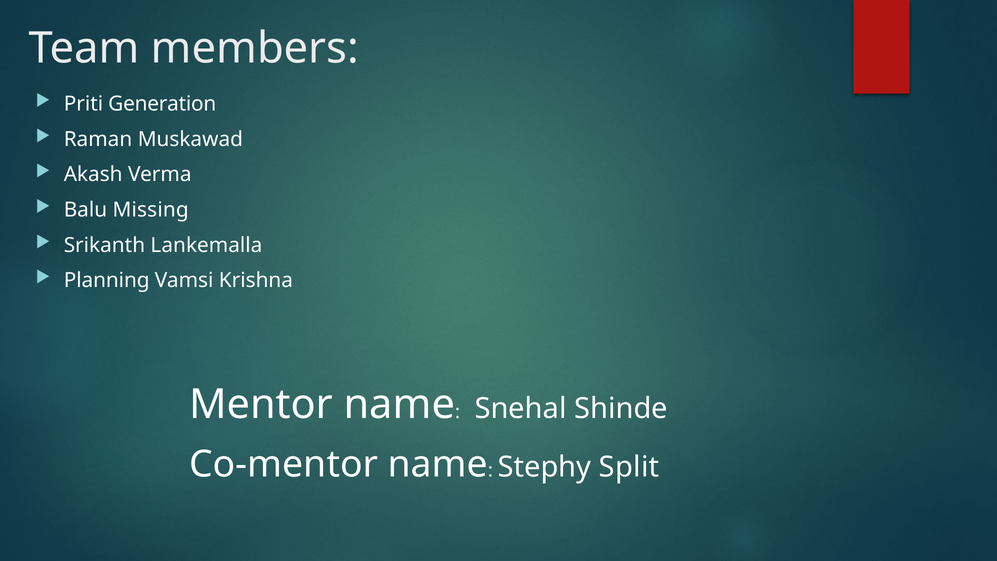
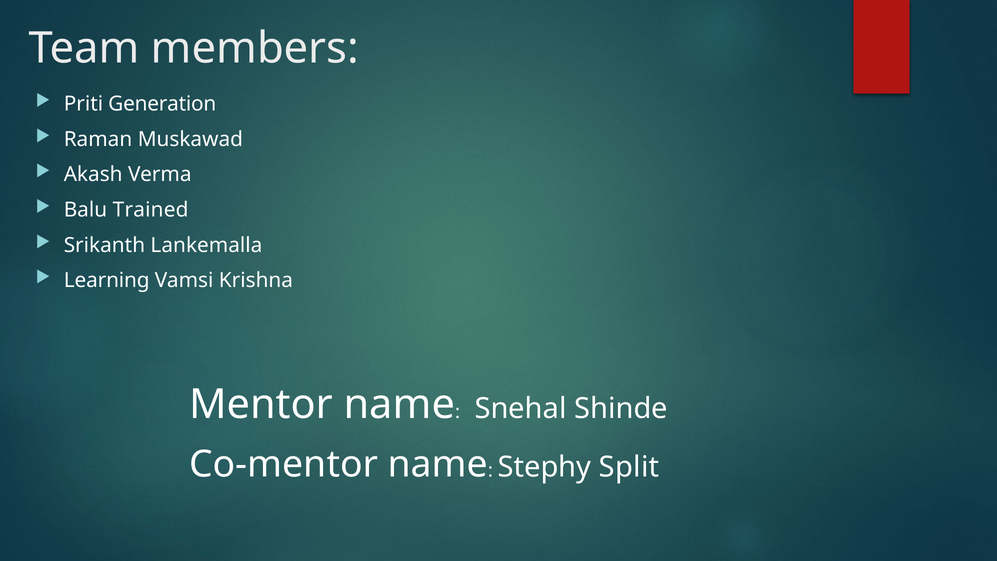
Missing: Missing -> Trained (151, 210)
Planning: Planning -> Learning (107, 280)
